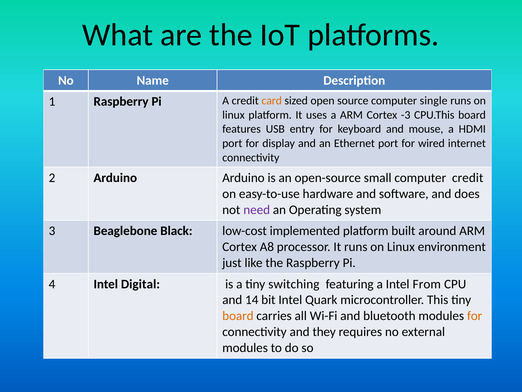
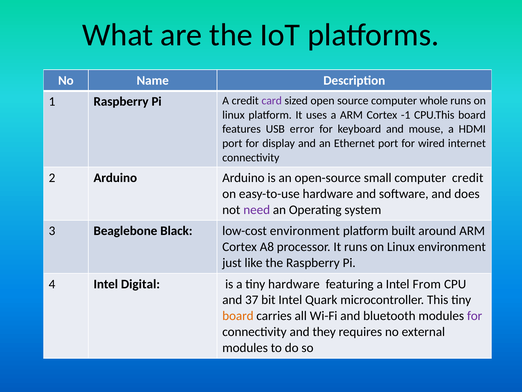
card colour: orange -> purple (272, 101)
single: single -> whole (434, 101)
-3: -3 -> -1 (406, 115)
entry: entry -> error (302, 129)
low-cost implemented: implemented -> environment (305, 231)
tiny switching: switching -> hardware (294, 284)
14: 14 -> 37 (252, 300)
for colour: orange -> purple (475, 316)
